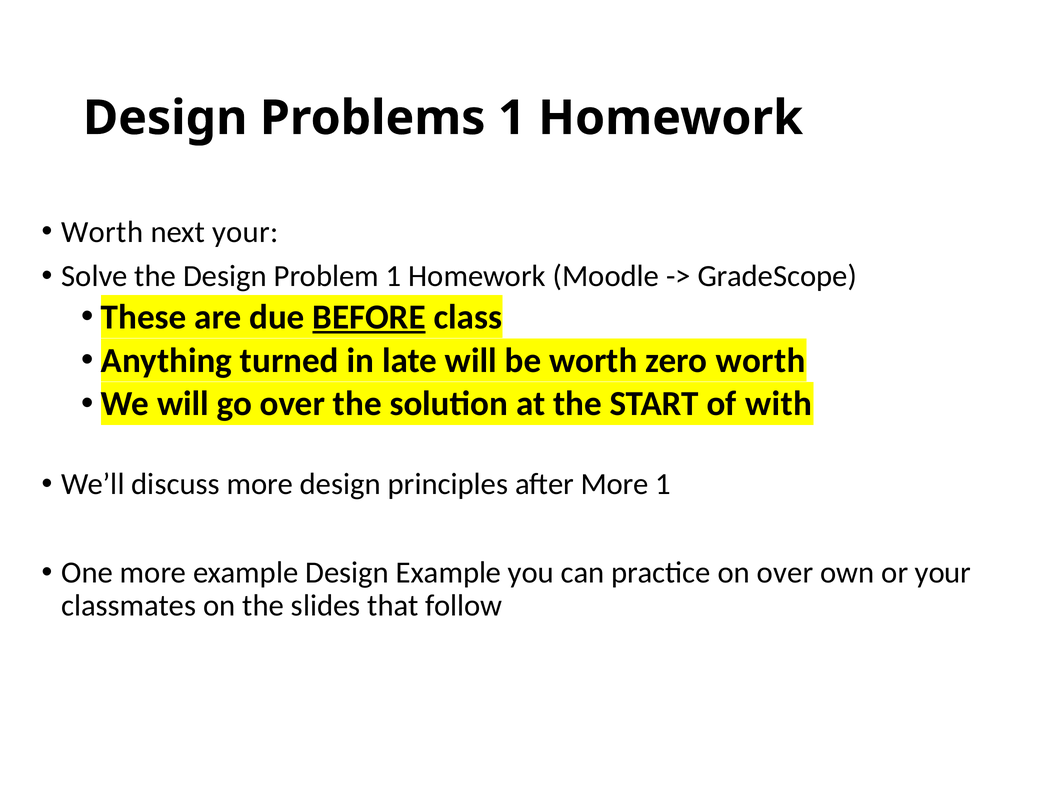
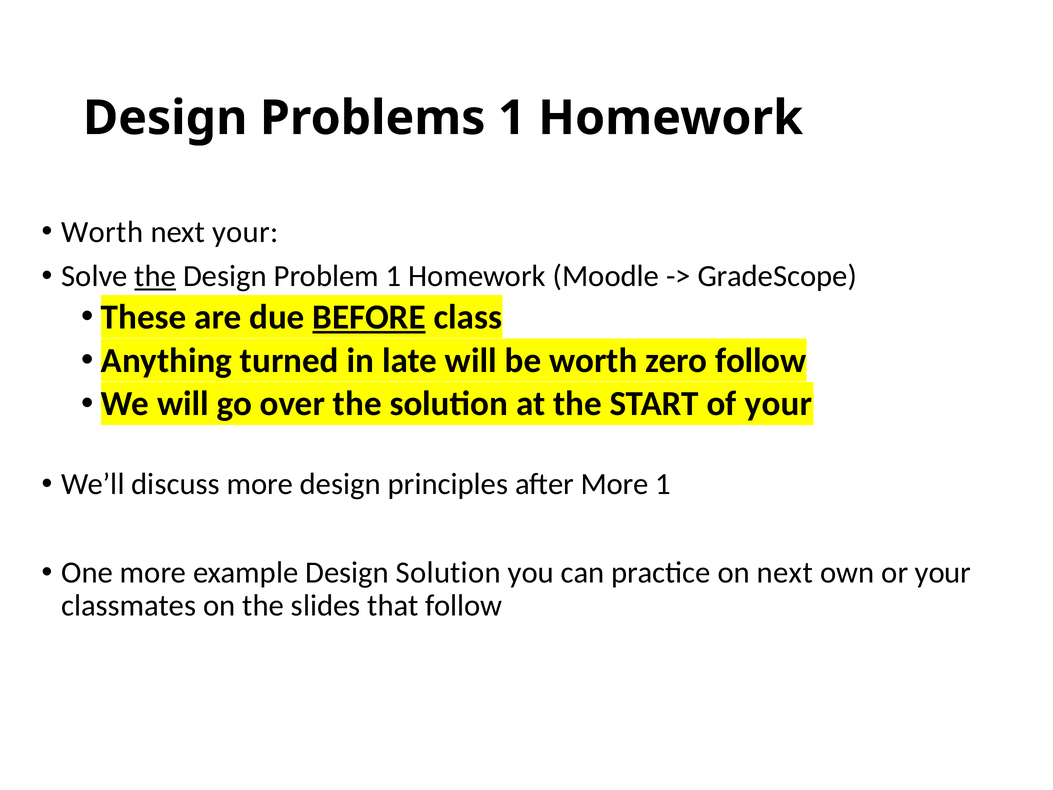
the underline: none -> present (155, 276)
zero worth: worth -> follow (761, 360)
of with: with -> your (779, 404)
Design Example: Example -> Solution (448, 572)
on over: over -> next (785, 572)
